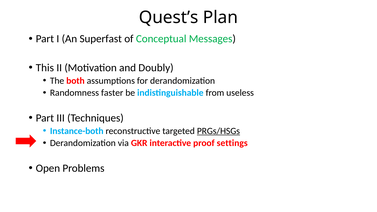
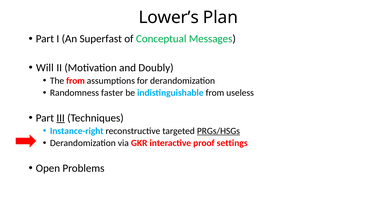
Quest’s: Quest’s -> Lower’s (169, 17)
This: This -> Will (45, 68)
The both: both -> from (76, 81)
III underline: none -> present (61, 118)
Instance-both: Instance-both -> Instance-right (77, 131)
